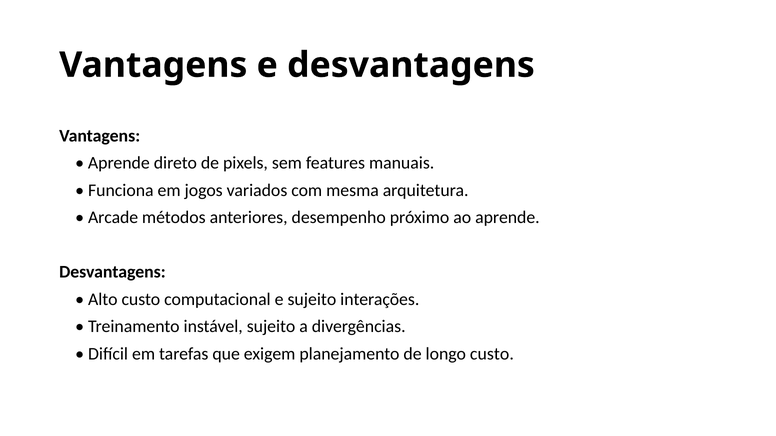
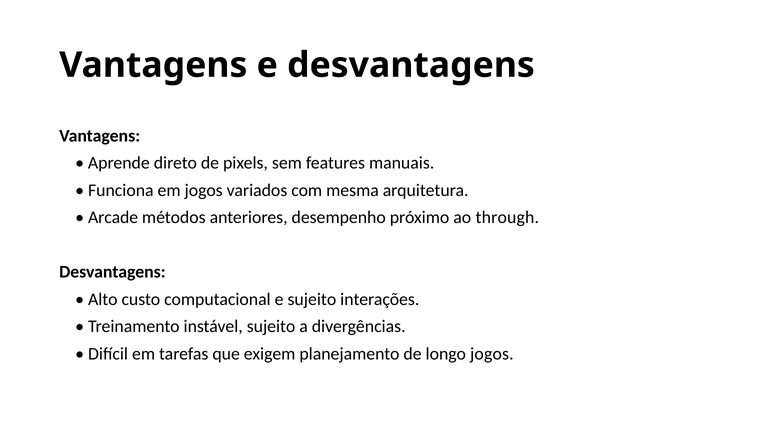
ao aprende: aprende -> through (507, 218)
longo custo: custo -> jogos (492, 354)
